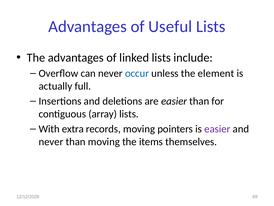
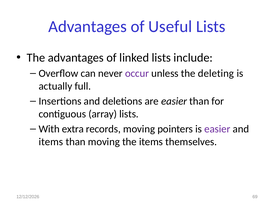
occur colour: blue -> purple (137, 73)
element: element -> deleting (216, 73)
never: never -> items (51, 141)
